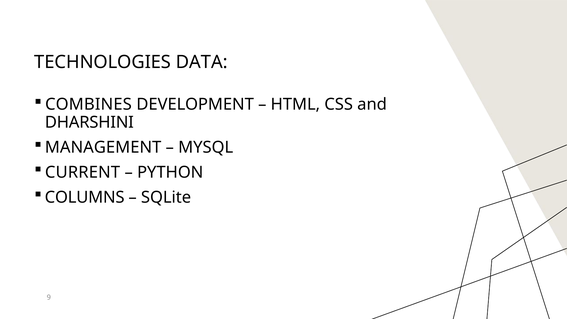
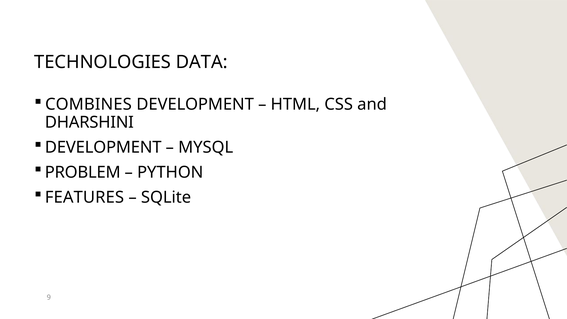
MANAGEMENT: MANAGEMENT -> DEVELOPMENT (103, 147)
CURRENT: CURRENT -> PROBLEM (83, 172)
COLUMNS: COLUMNS -> FEATURES (84, 197)
